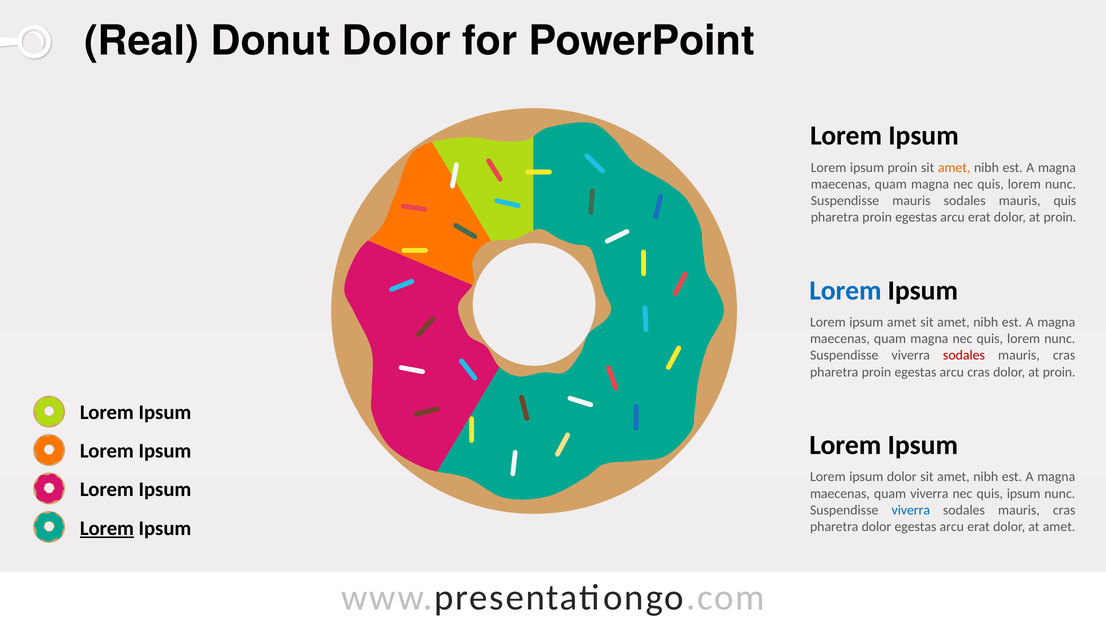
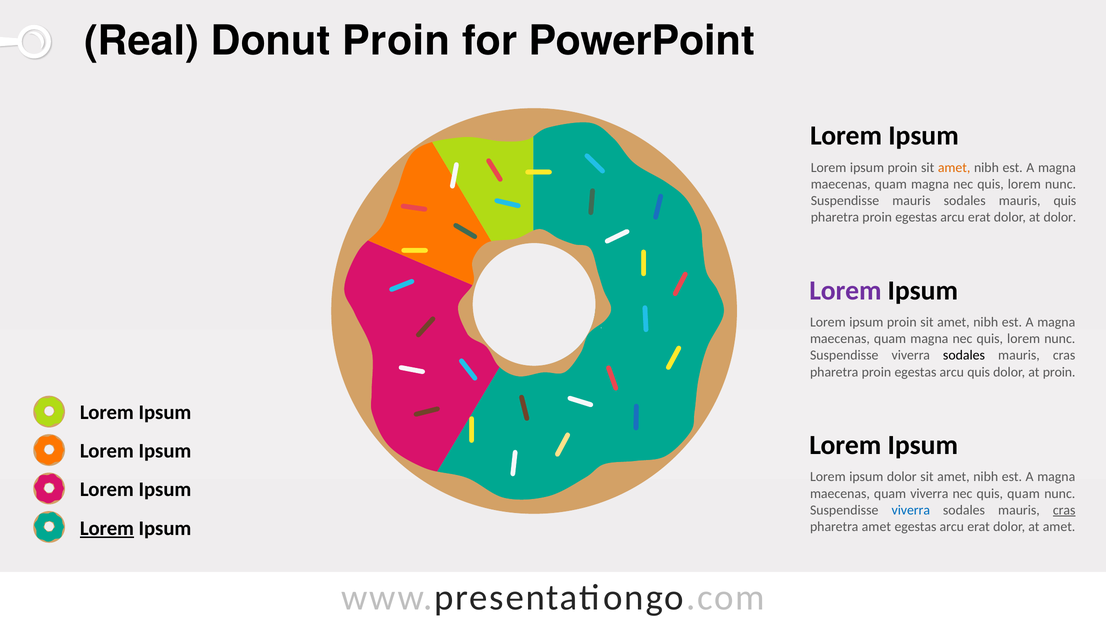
Donut Dolor: Dolor -> Proin (396, 41)
erat dolor at proin: proin -> dolor (1060, 217)
Lorem colour: blue -> purple (845, 290)
amet: amet -> proin (902, 322)
sodales colour: red -> black (964, 355)
arcu cras: cras -> quis (979, 372)
quis ipsum: ipsum -> quam (1024, 494)
cras underline: none -> present (1064, 510)
pharetra dolor: dolor -> amet (876, 527)
